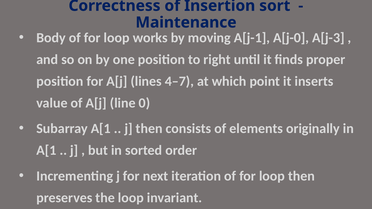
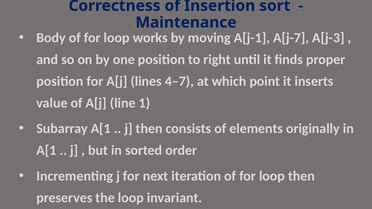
A[j-0: A[j-0 -> A[j-7 (291, 38)
0: 0 -> 1 (144, 103)
